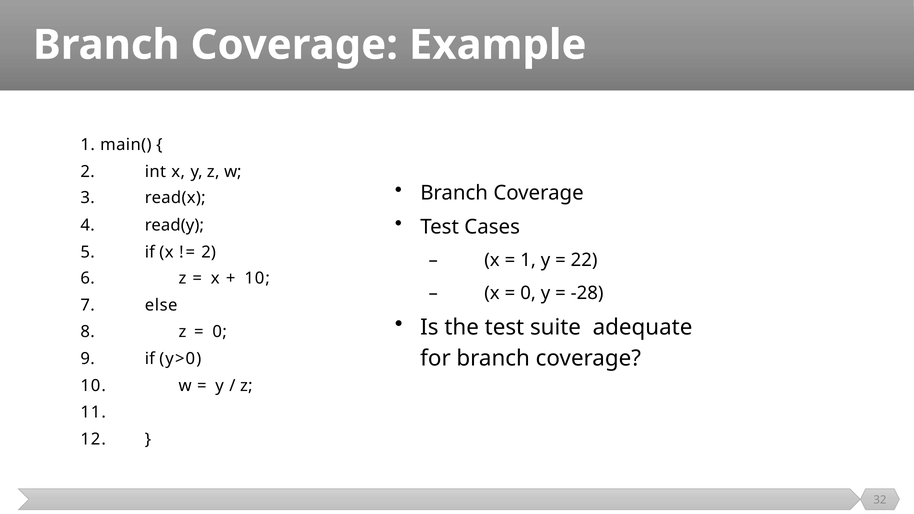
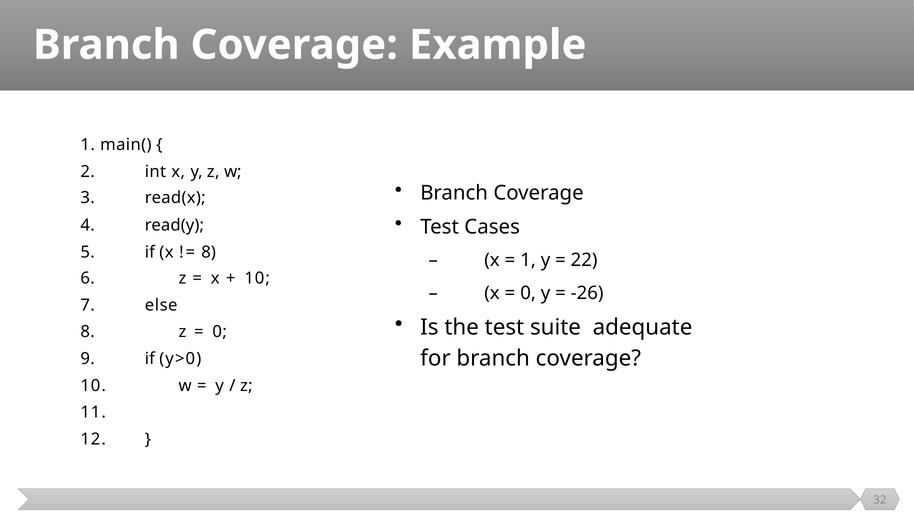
2: 2 -> 8 (209, 252)
-28: -28 -> -26 (587, 293)
